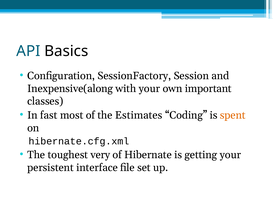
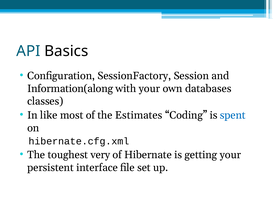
Inexpensive(along: Inexpensive(along -> Information(along (70, 88)
important: important -> databases (208, 88)
fast: fast -> like (49, 115)
spent colour: orange -> blue (233, 115)
